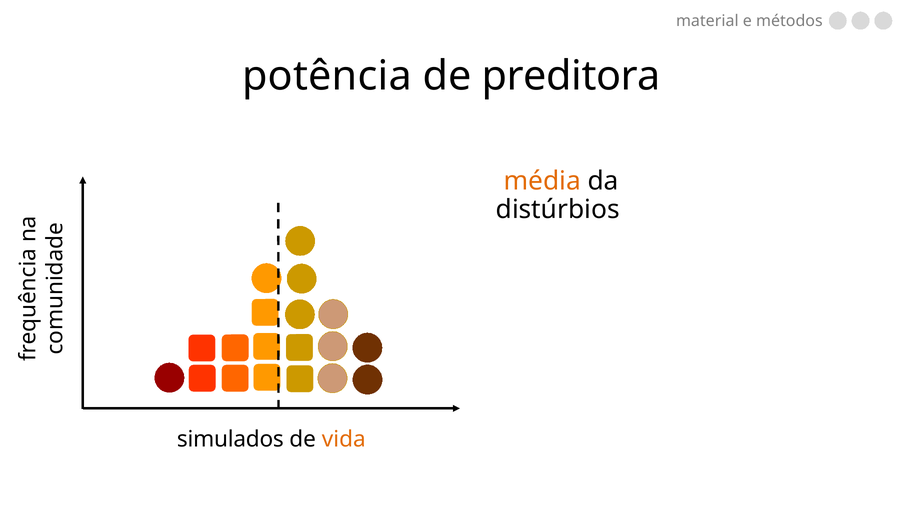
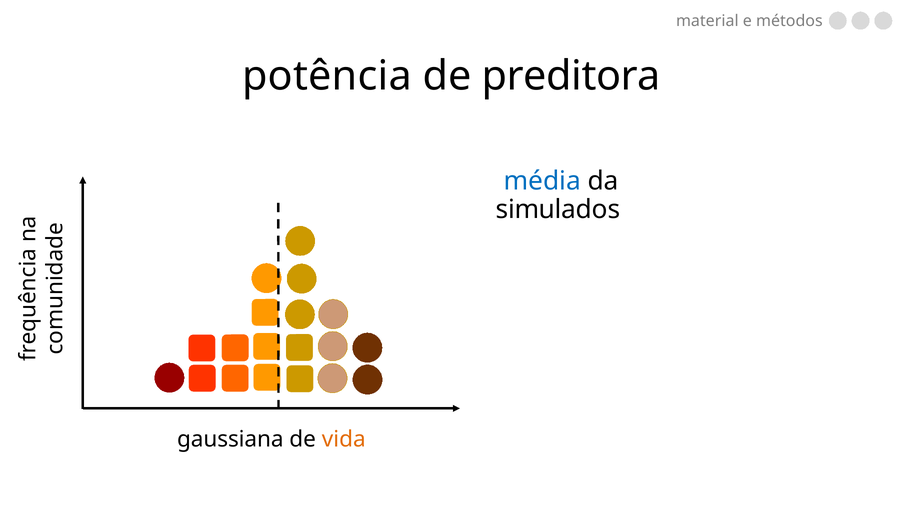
média colour: orange -> blue (542, 181)
distúrbios: distúrbios -> simulados (558, 210)
simulados: simulados -> gaussiana (230, 439)
